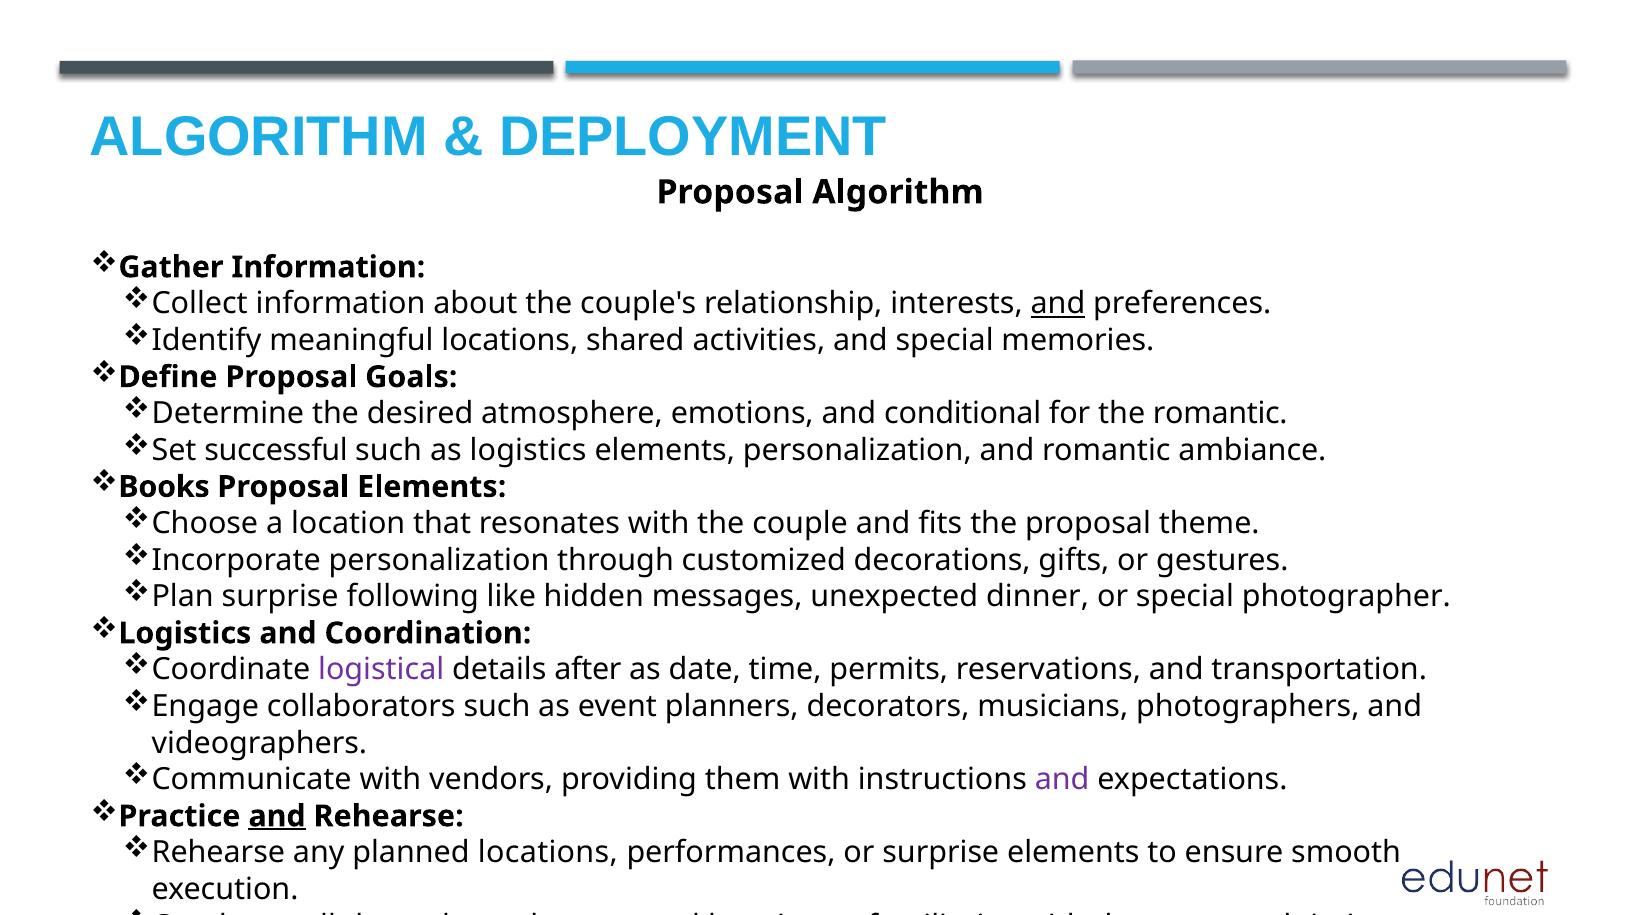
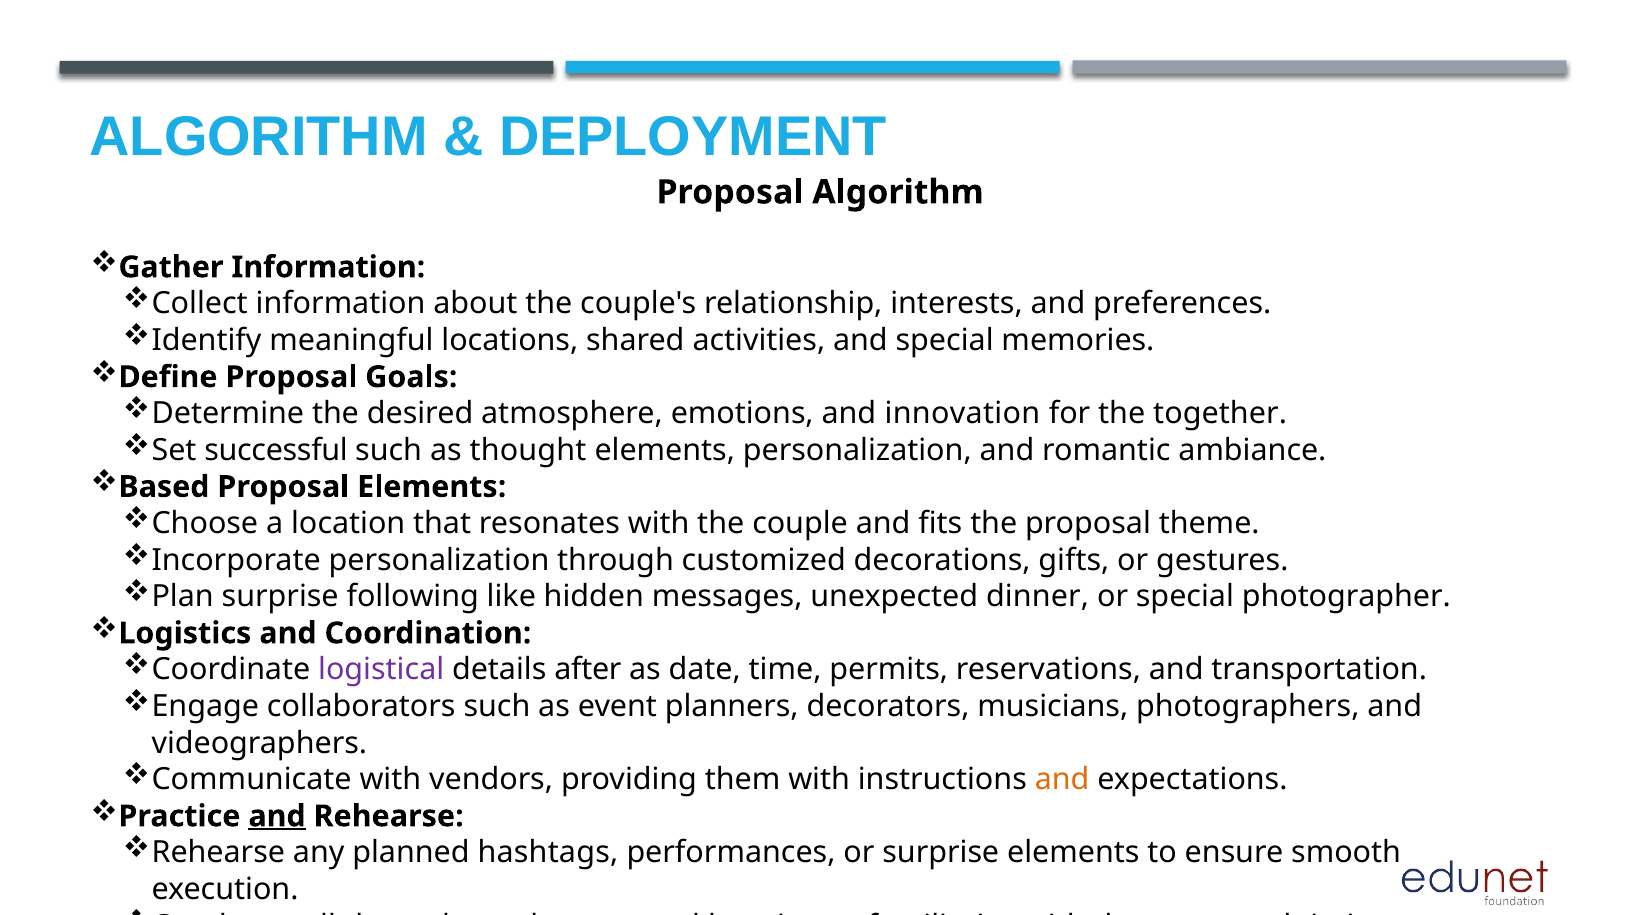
and underline: present -> none (1058, 304)
conditional: conditional -> innovation (962, 413)
the romantic: romantic -> together (1220, 413)
as logistics: logistics -> thought (528, 450)
Books: Books -> Based (164, 487)
and colour: purple -> orange (1062, 779)
planned locations: locations -> hashtags (548, 853)
